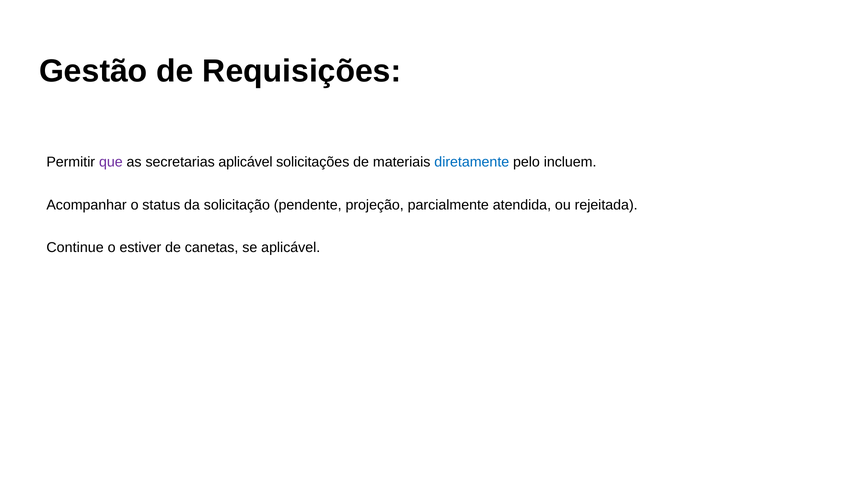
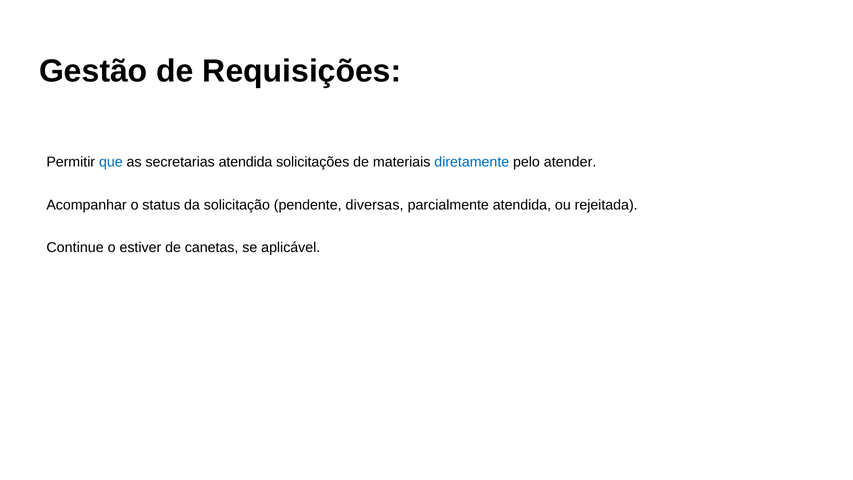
que colour: purple -> blue (111, 162)
secretarias aplicável: aplicável -> atendida (246, 162)
incluem: incluem -> atender (570, 162)
projeção: projeção -> diversas (375, 205)
